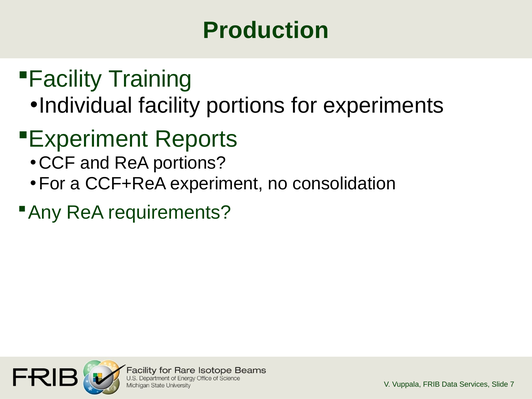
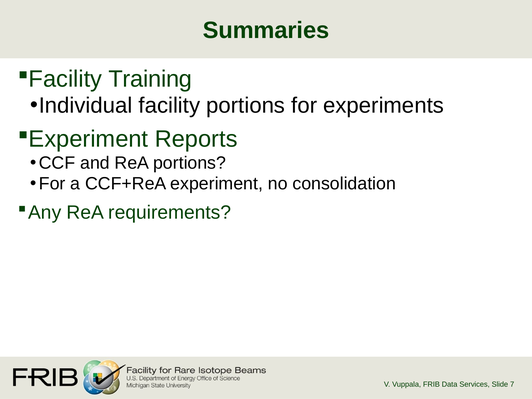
Production: Production -> Summaries (266, 30)
